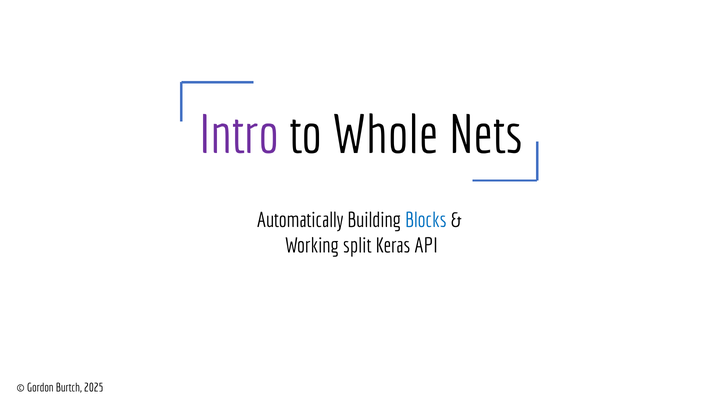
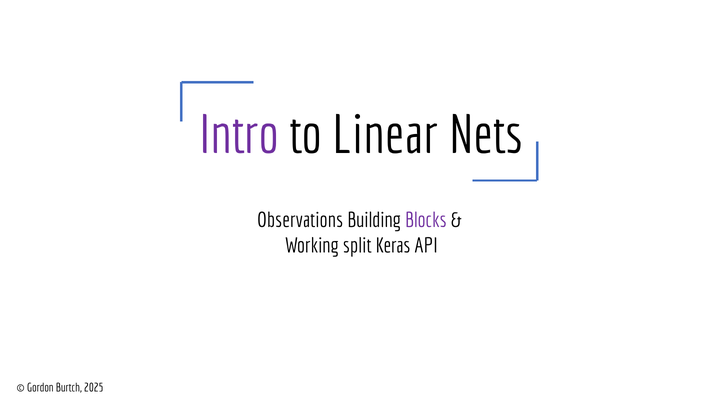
Whole: Whole -> Linear (385, 135)
Automatically: Automatically -> Observations (300, 220)
Blocks colour: blue -> purple (426, 220)
